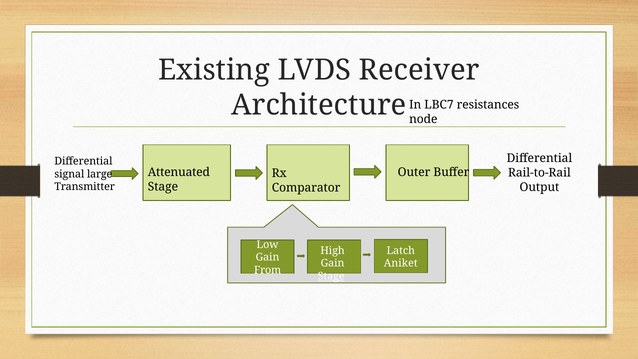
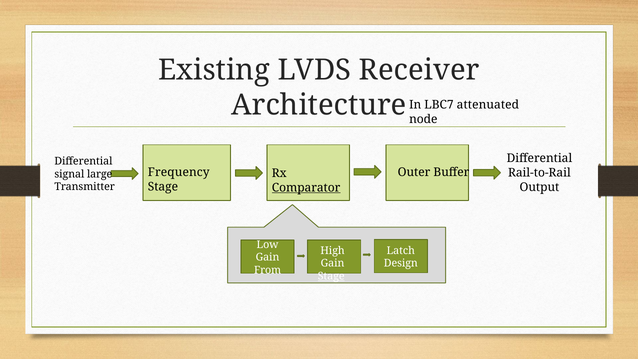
resistances: resistances -> attenuated (488, 105)
Attenuated: Attenuated -> Frequency (179, 172)
Comparator underline: none -> present (306, 188)
Aniket: Aniket -> Design (401, 263)
